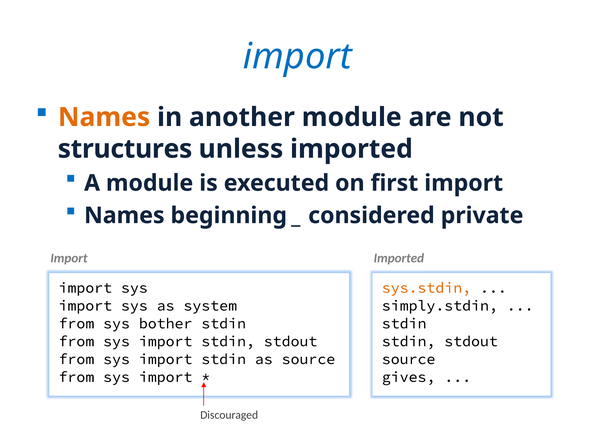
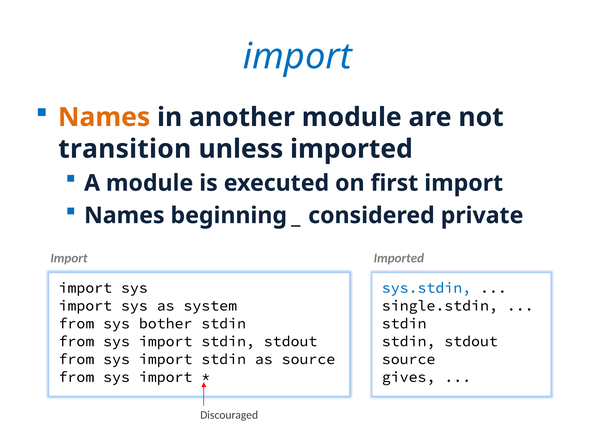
structures: structures -> transition (125, 149)
sys.stdin colour: orange -> blue (426, 288)
simply.stdin: simply.stdin -> single.stdin (440, 306)
